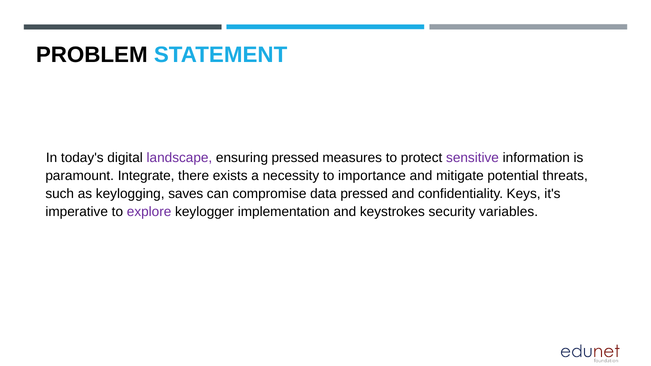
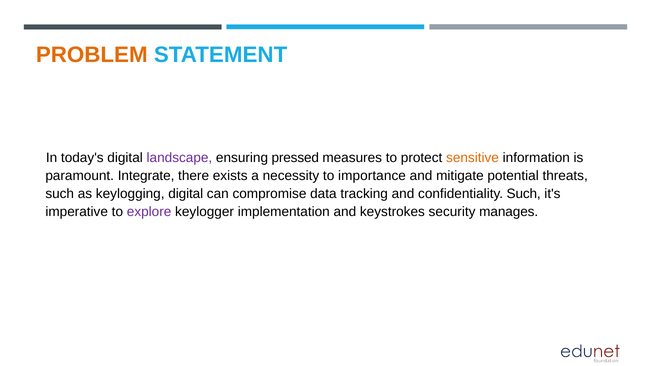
PROBLEM colour: black -> orange (92, 55)
sensitive colour: purple -> orange (473, 158)
keylogging saves: saves -> digital (186, 194)
data pressed: pressed -> tracking (364, 194)
confidentiality Keys: Keys -> Such (524, 194)
variables: variables -> manages (509, 212)
